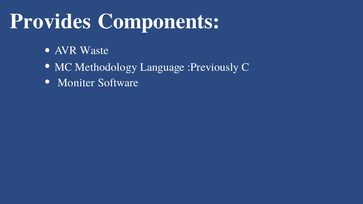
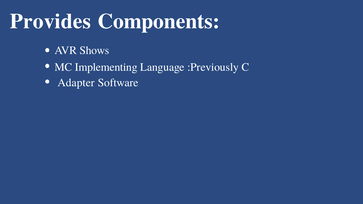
Waste: Waste -> Shows (94, 51)
Methodology: Methodology -> Implementing (106, 67)
Moniter: Moniter -> Adapter (76, 83)
